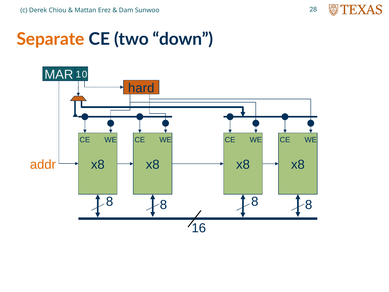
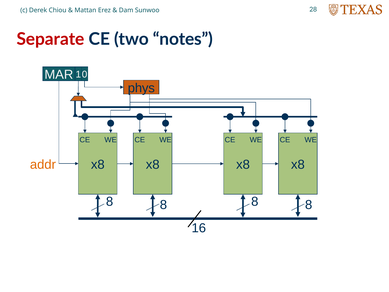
Separate colour: orange -> red (50, 39)
down: down -> notes (183, 39)
hard: hard -> phys (141, 88)
